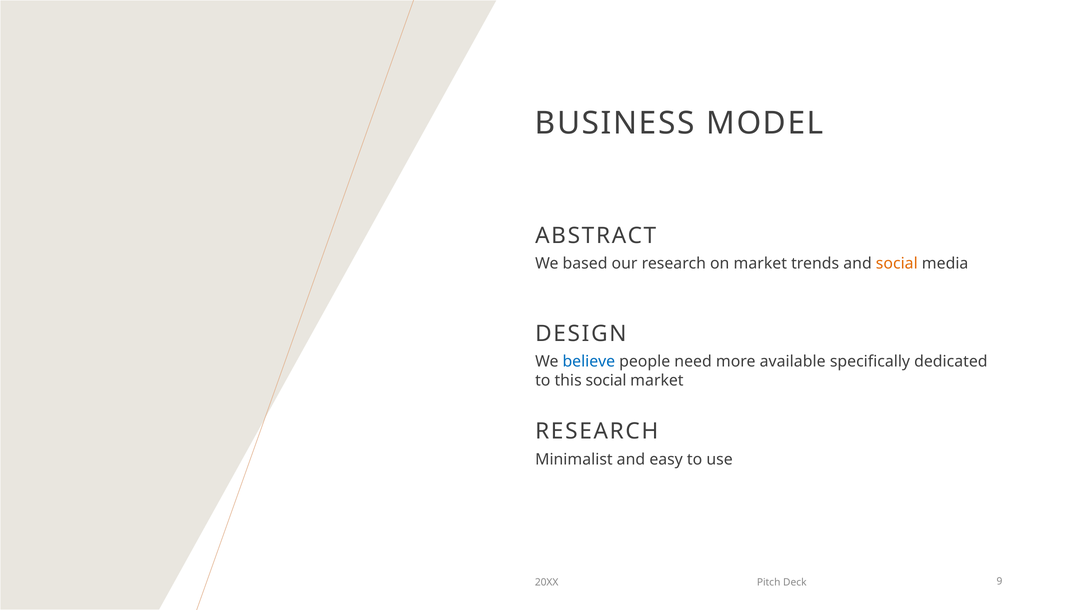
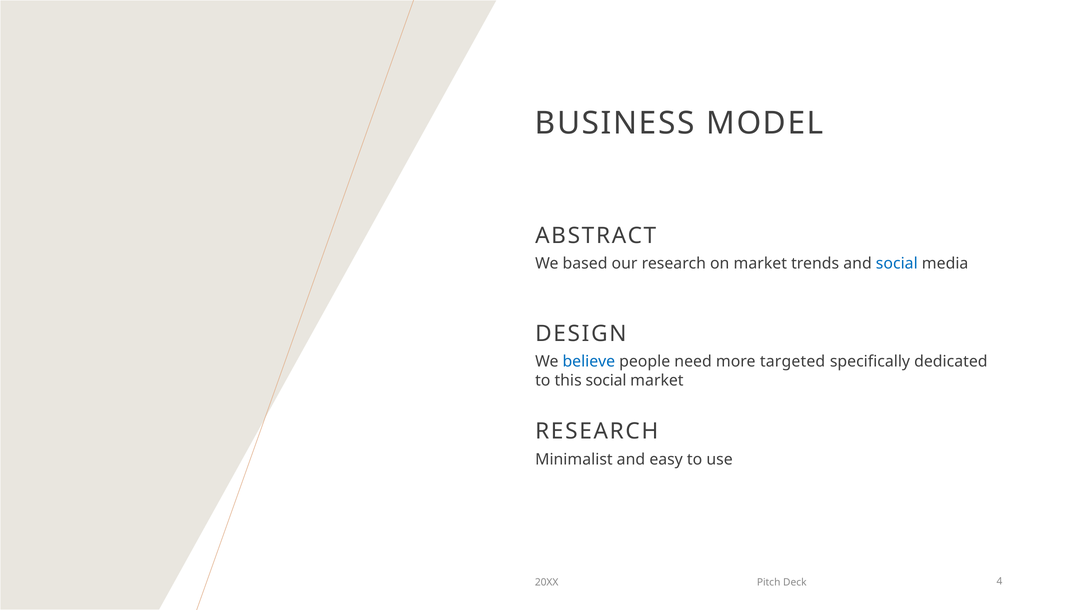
social colour: orange -> blue (897, 264)
available: available -> targeted (793, 362)
9: 9 -> 4 (999, 582)
